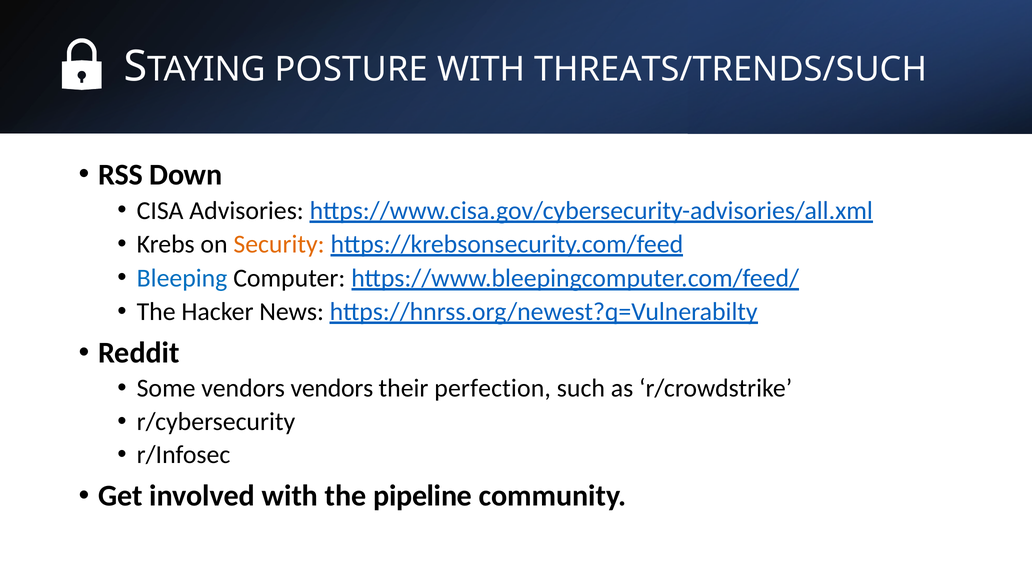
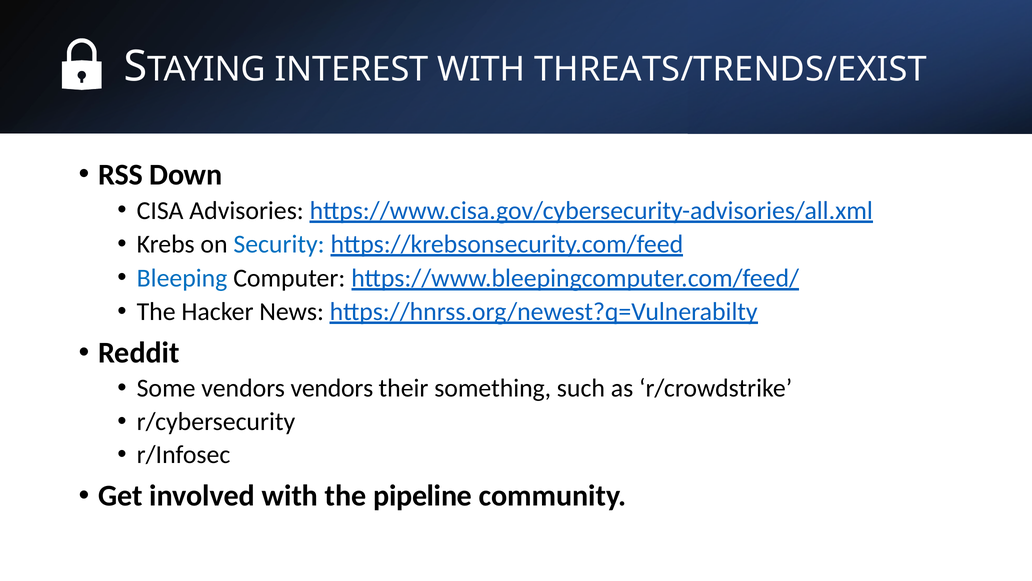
POSTURE: POSTURE -> INTEREST (352, 69)
THREATS/TRENDS/SUCH: THREATS/TRENDS/SUCH -> THREATS/TRENDS/EXIST (731, 69)
Security colour: orange -> blue (279, 244)
perfection: perfection -> something (493, 388)
